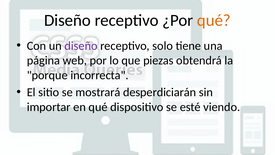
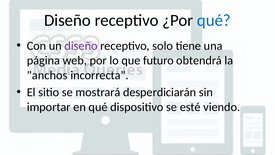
qué colour: orange -> blue (214, 20)
piezas: piezas -> futuro (158, 60)
porque: porque -> anchos (47, 75)
